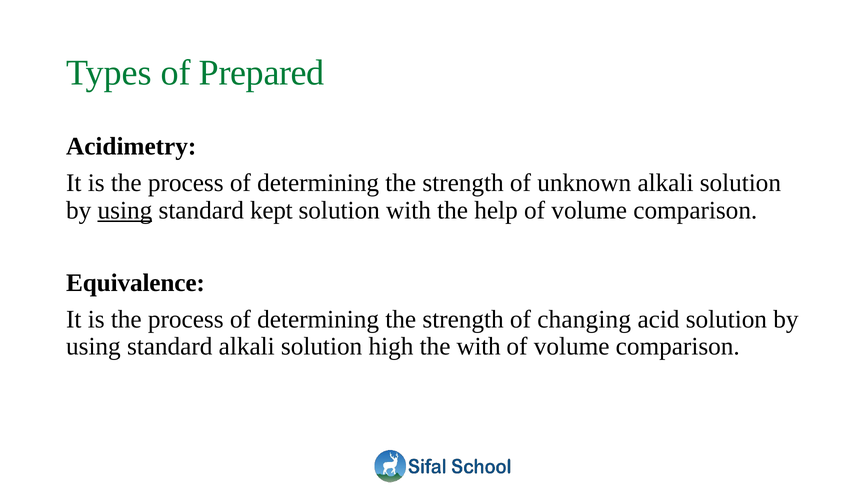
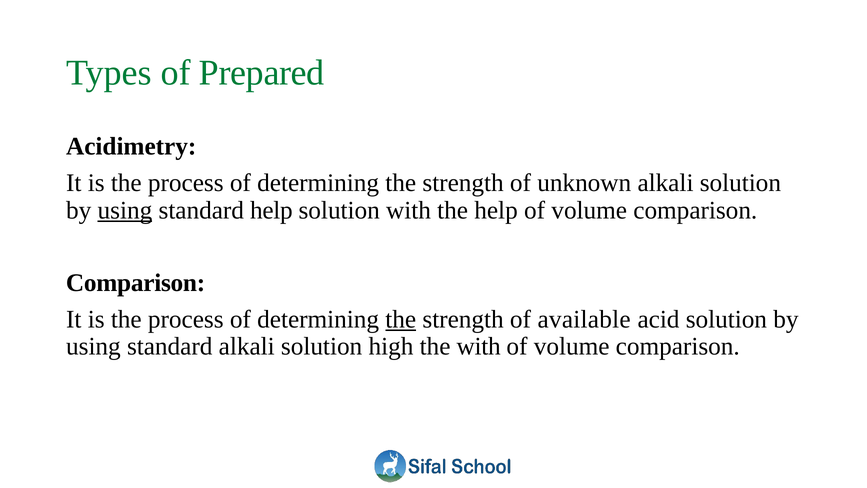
standard kept: kept -> help (271, 210)
Equivalence: Equivalence -> Comparison (136, 283)
the underline: none -> present (401, 319)
changing: changing -> available (584, 319)
